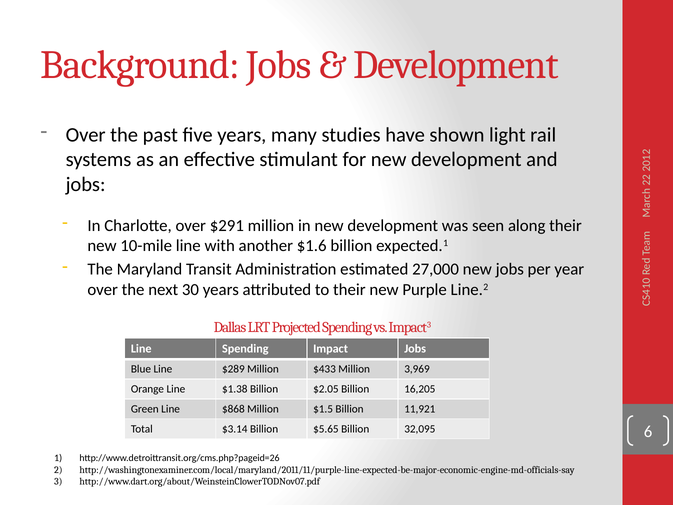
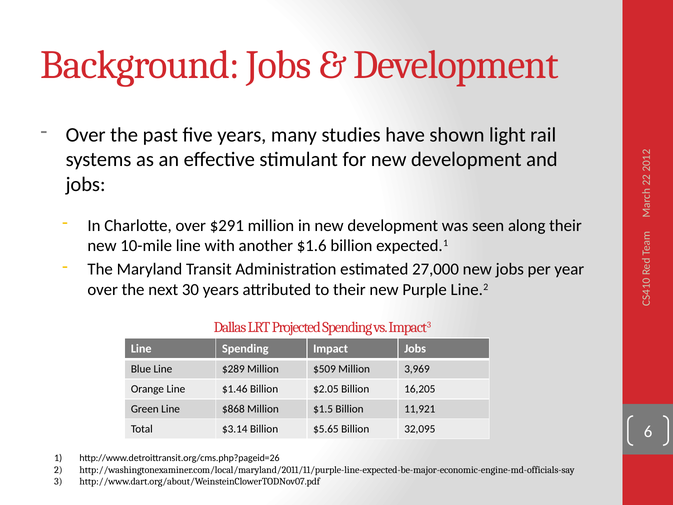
$433: $433 -> $509 (324, 369)
$1.38: $1.38 -> $1.46 (235, 389)
